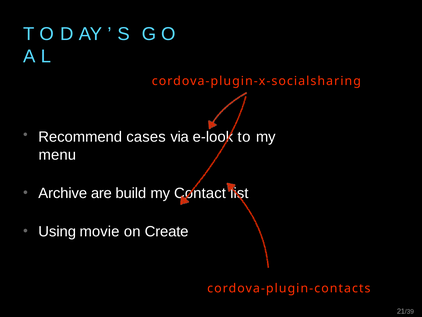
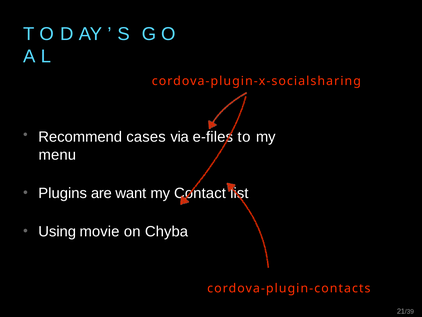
e-look: e-look -> e-files (213, 137)
Archive: Archive -> Plugins (63, 193)
build: build -> want (131, 193)
Create: Create -> Chyba (167, 231)
